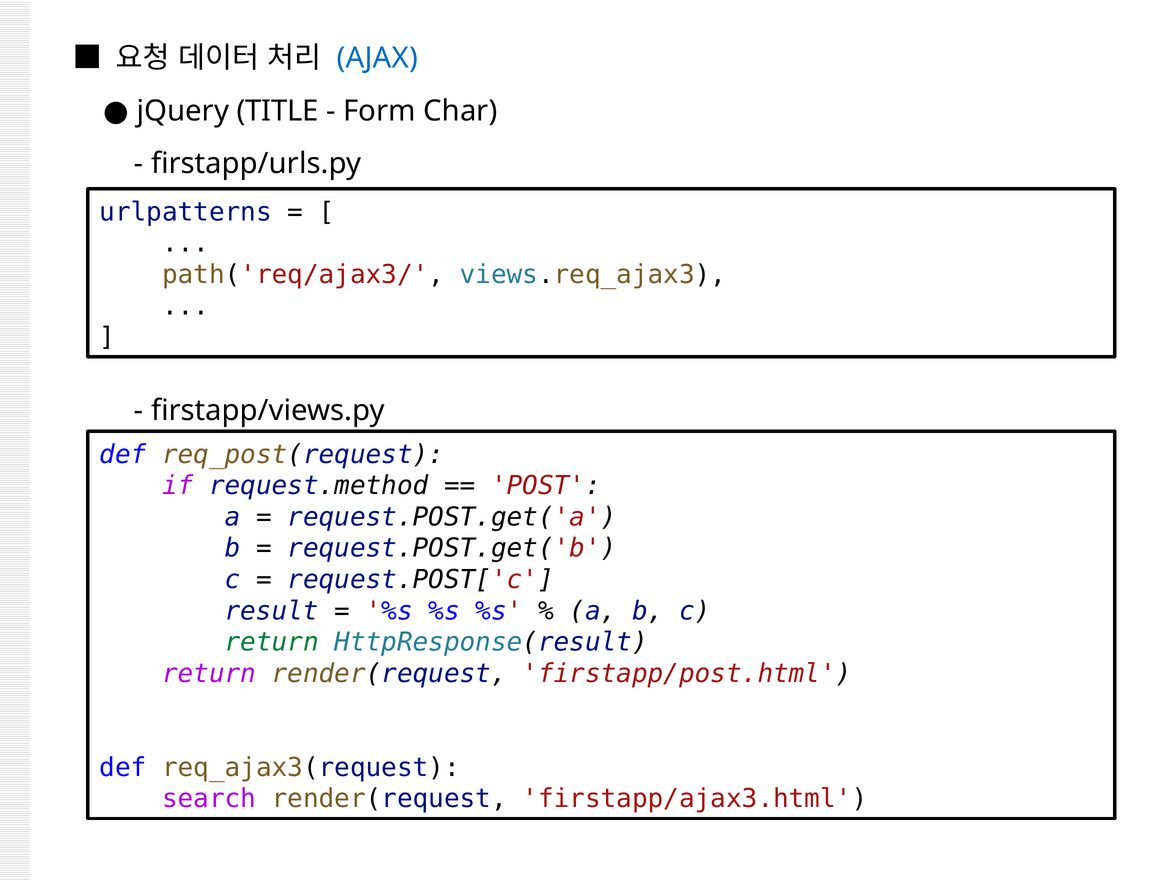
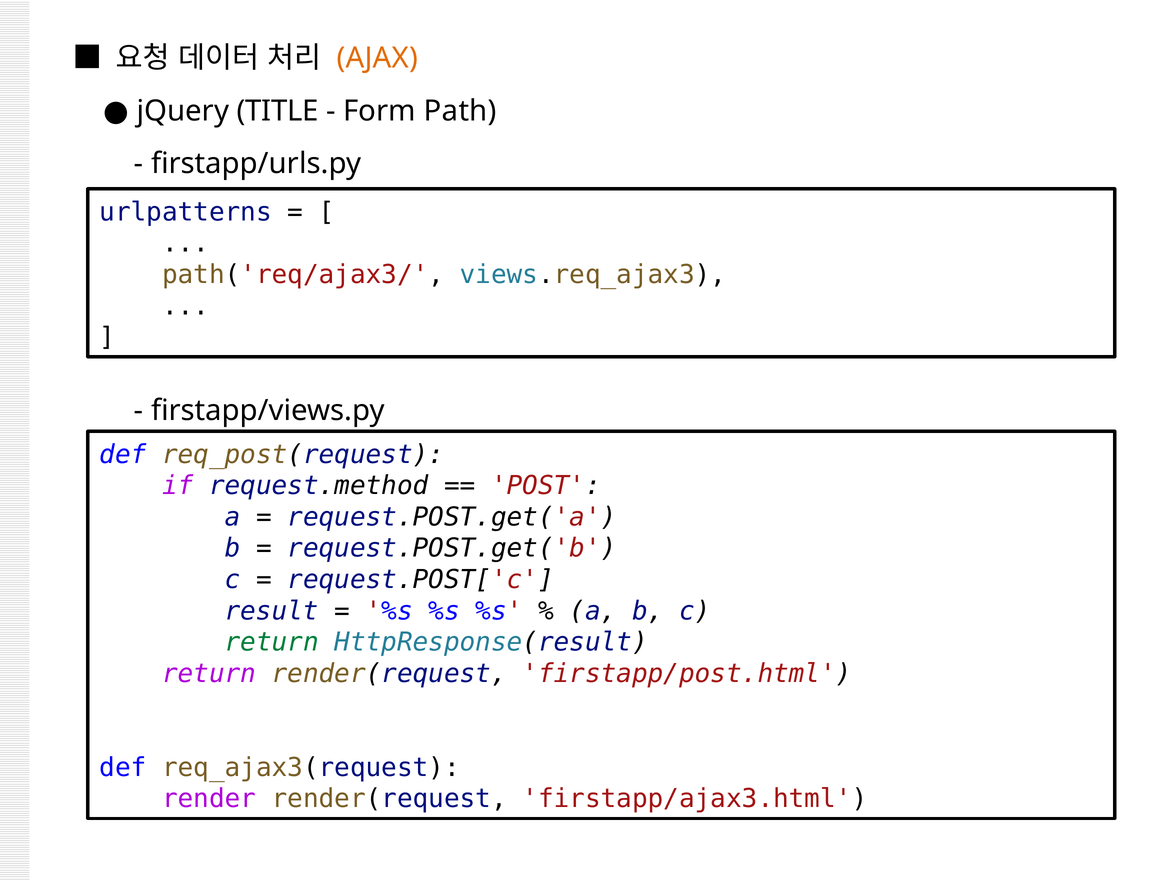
AJAX colour: blue -> orange (377, 58)
Char: Char -> Path (460, 111)
search: search -> render (209, 799)
